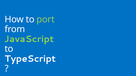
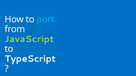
port colour: light green -> light blue (46, 19)
